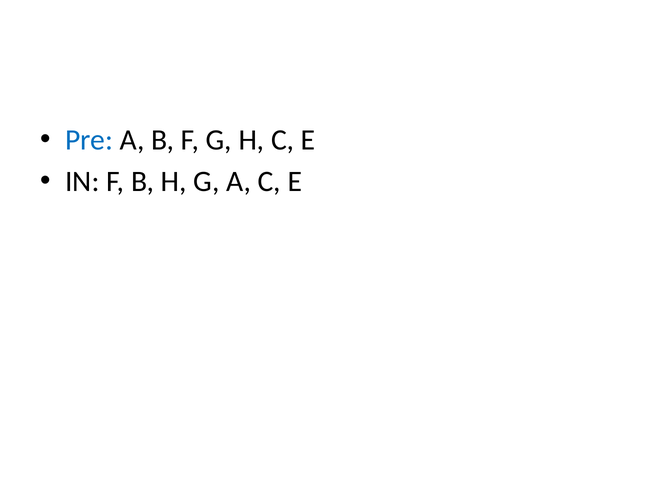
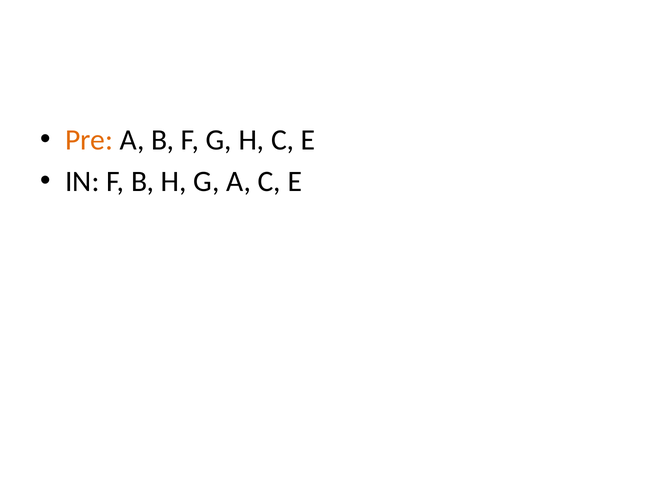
Pre colour: blue -> orange (89, 140)
